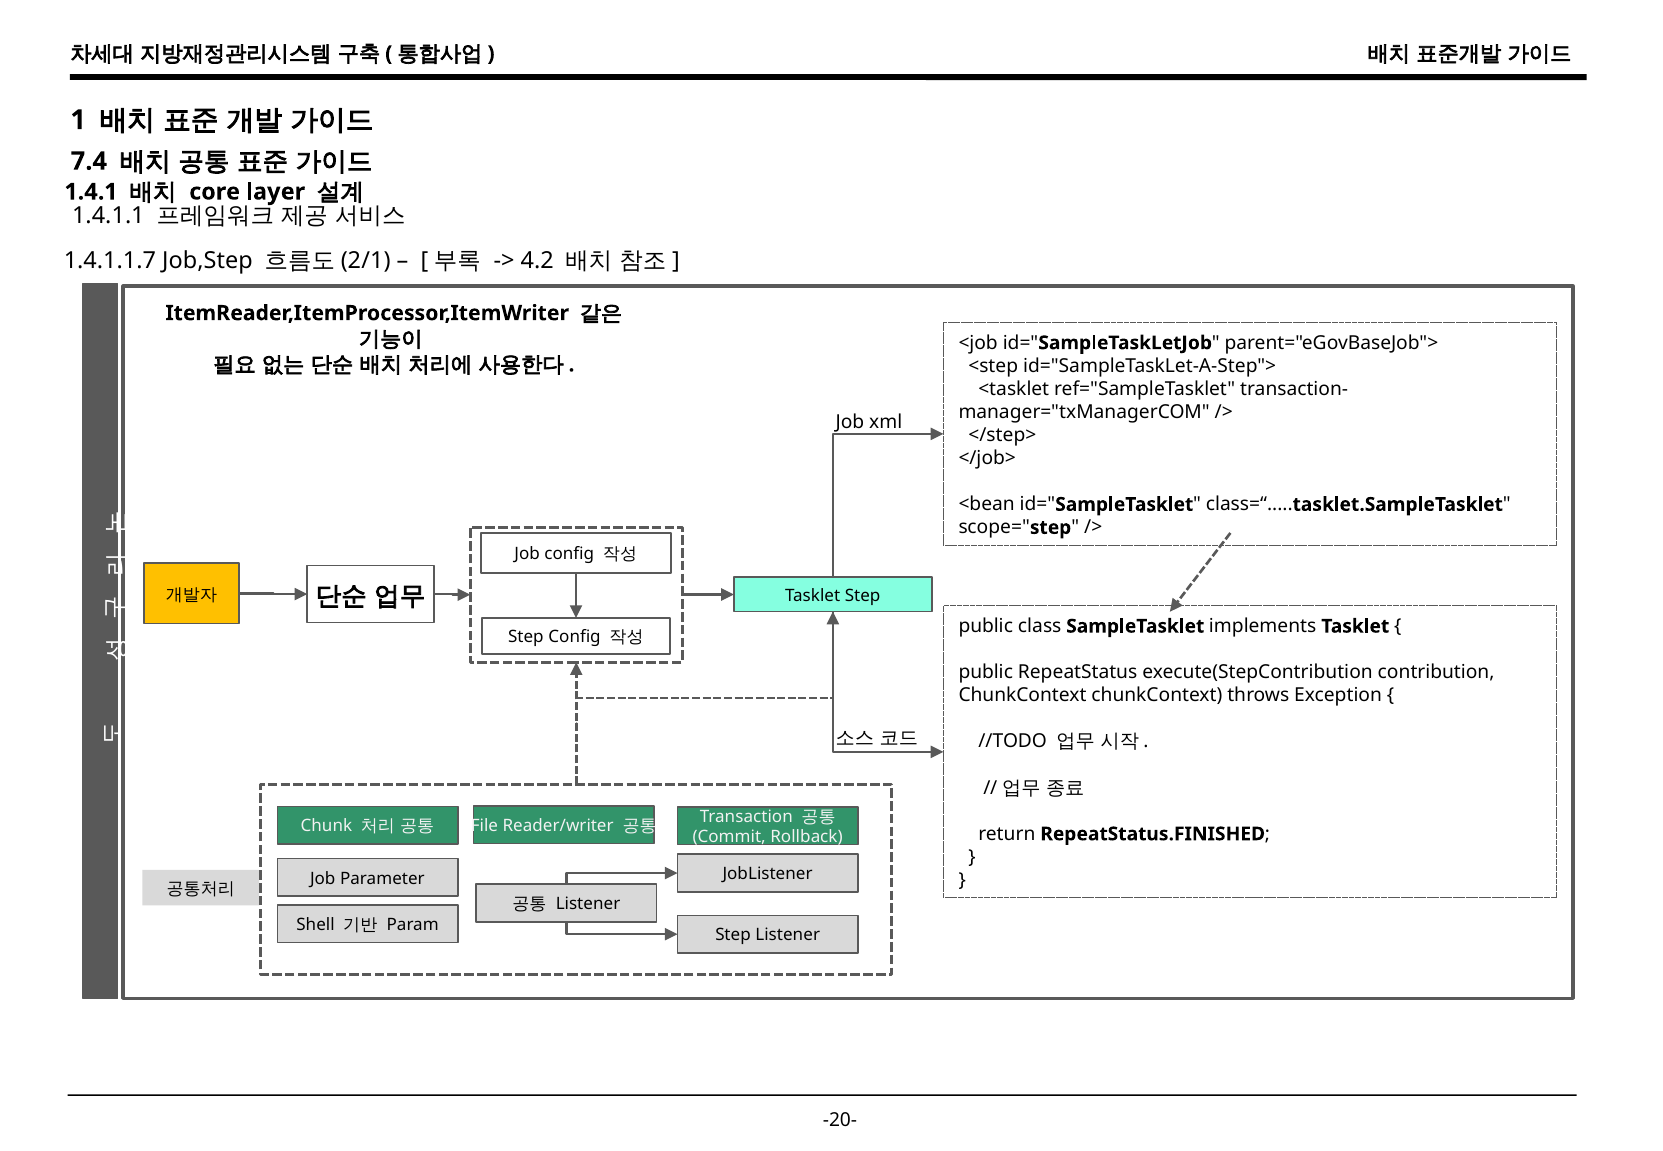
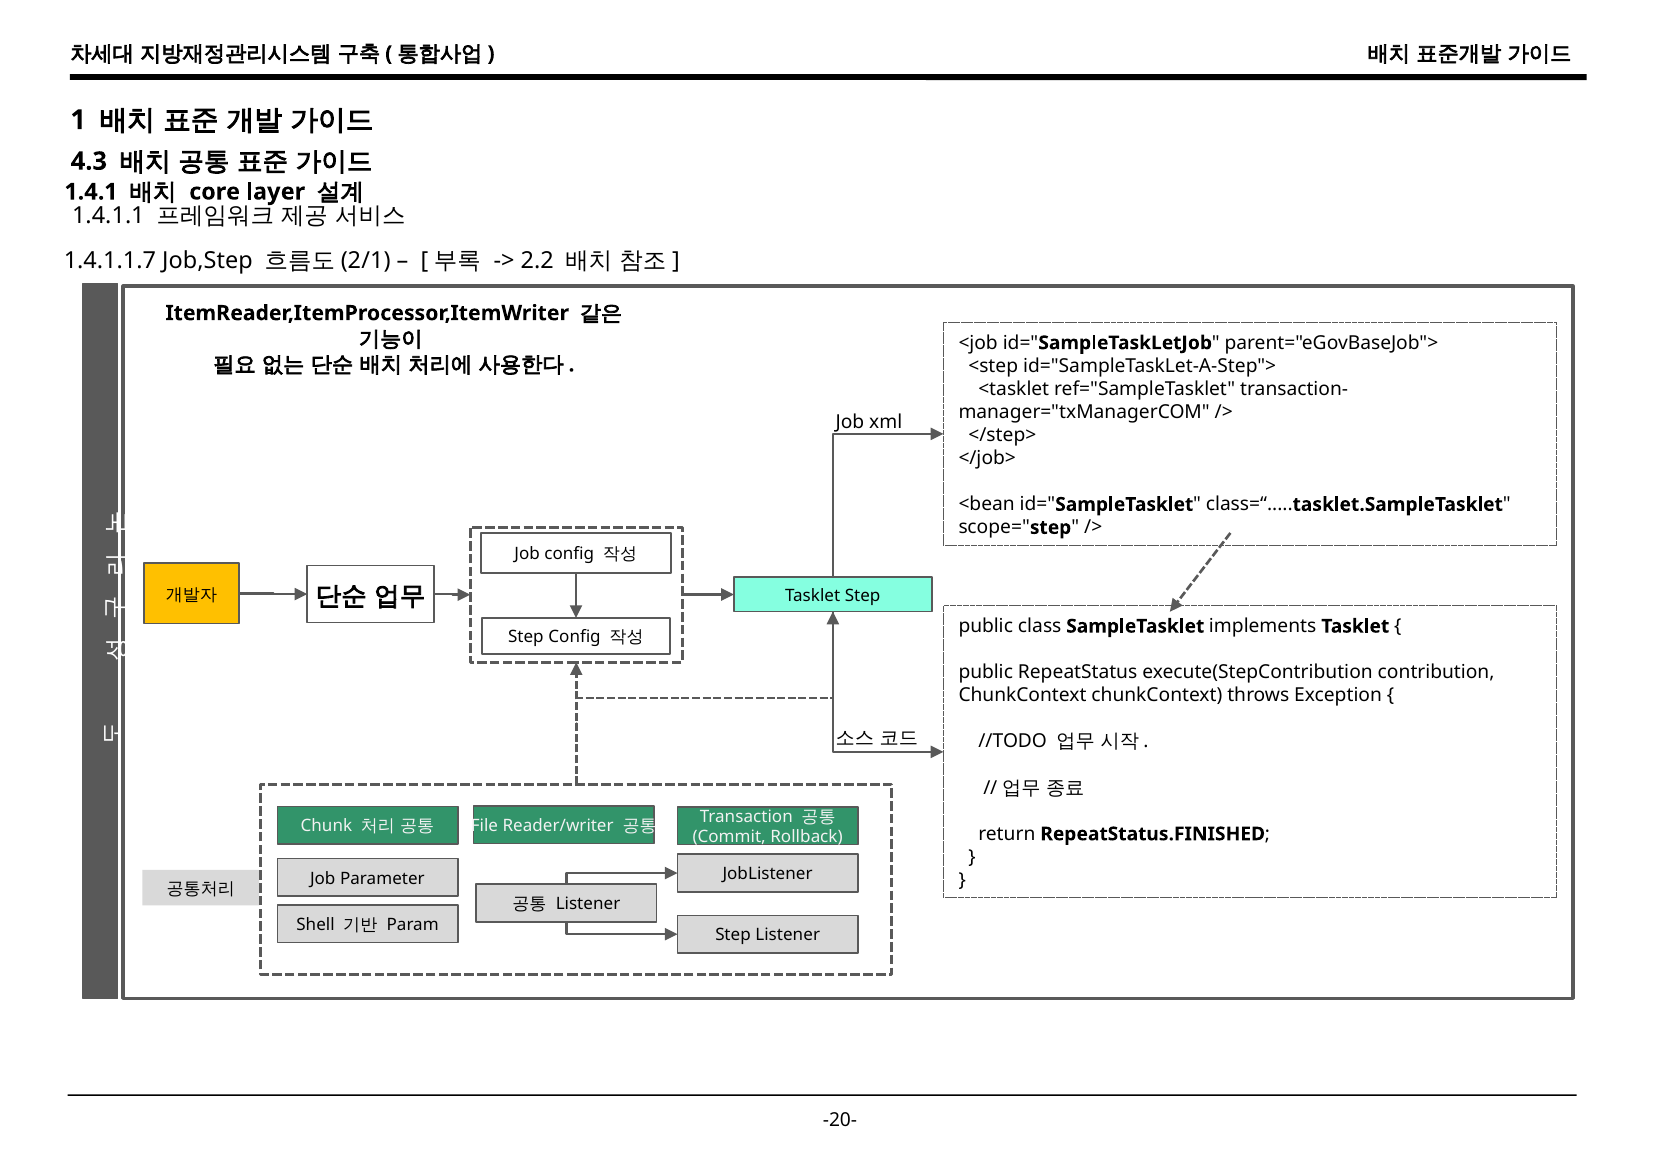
7.4: 7.4 -> 4.3 (89, 161)
4.2: 4.2 -> 2.2 (537, 260)
